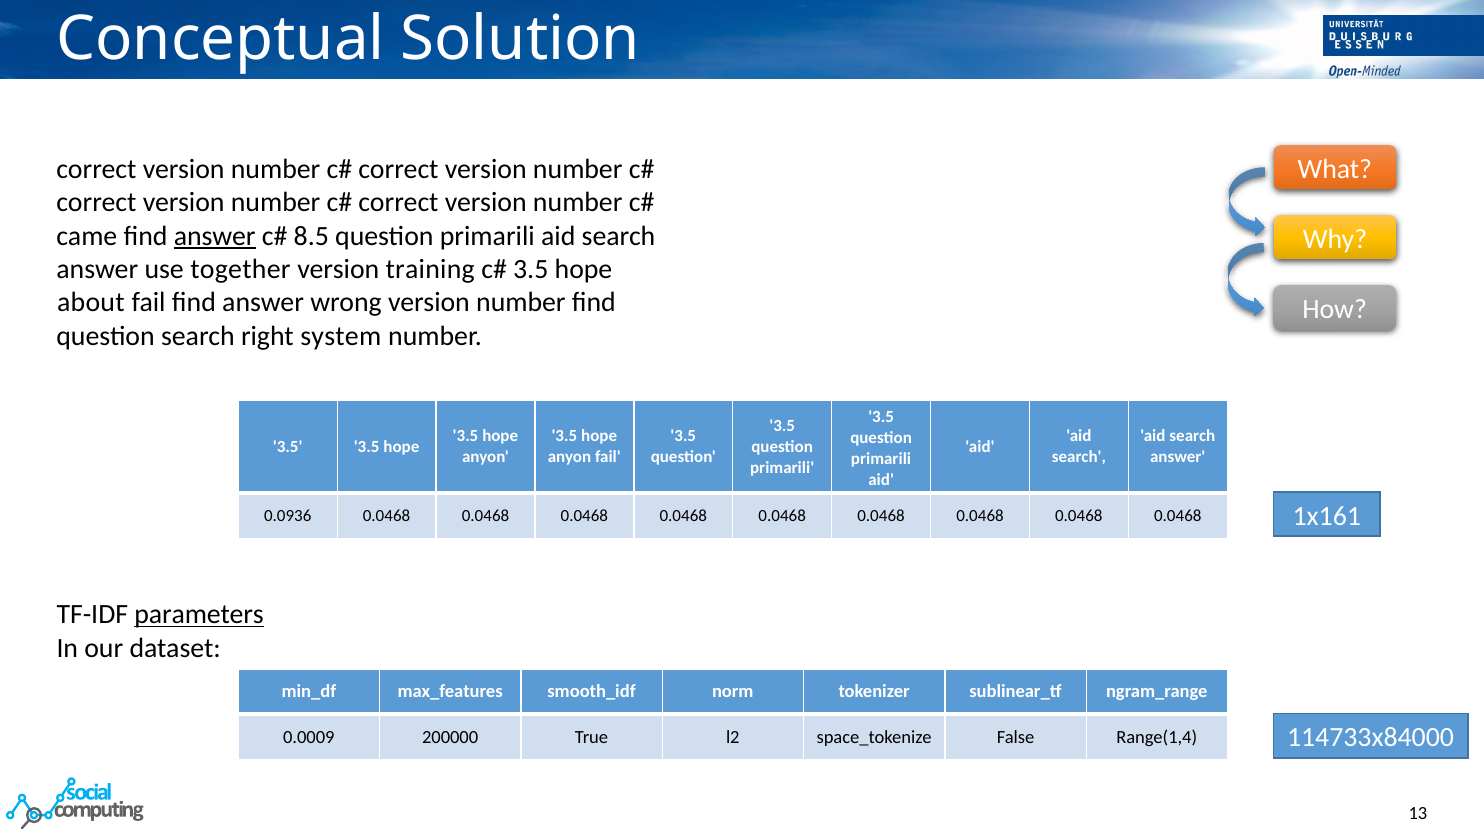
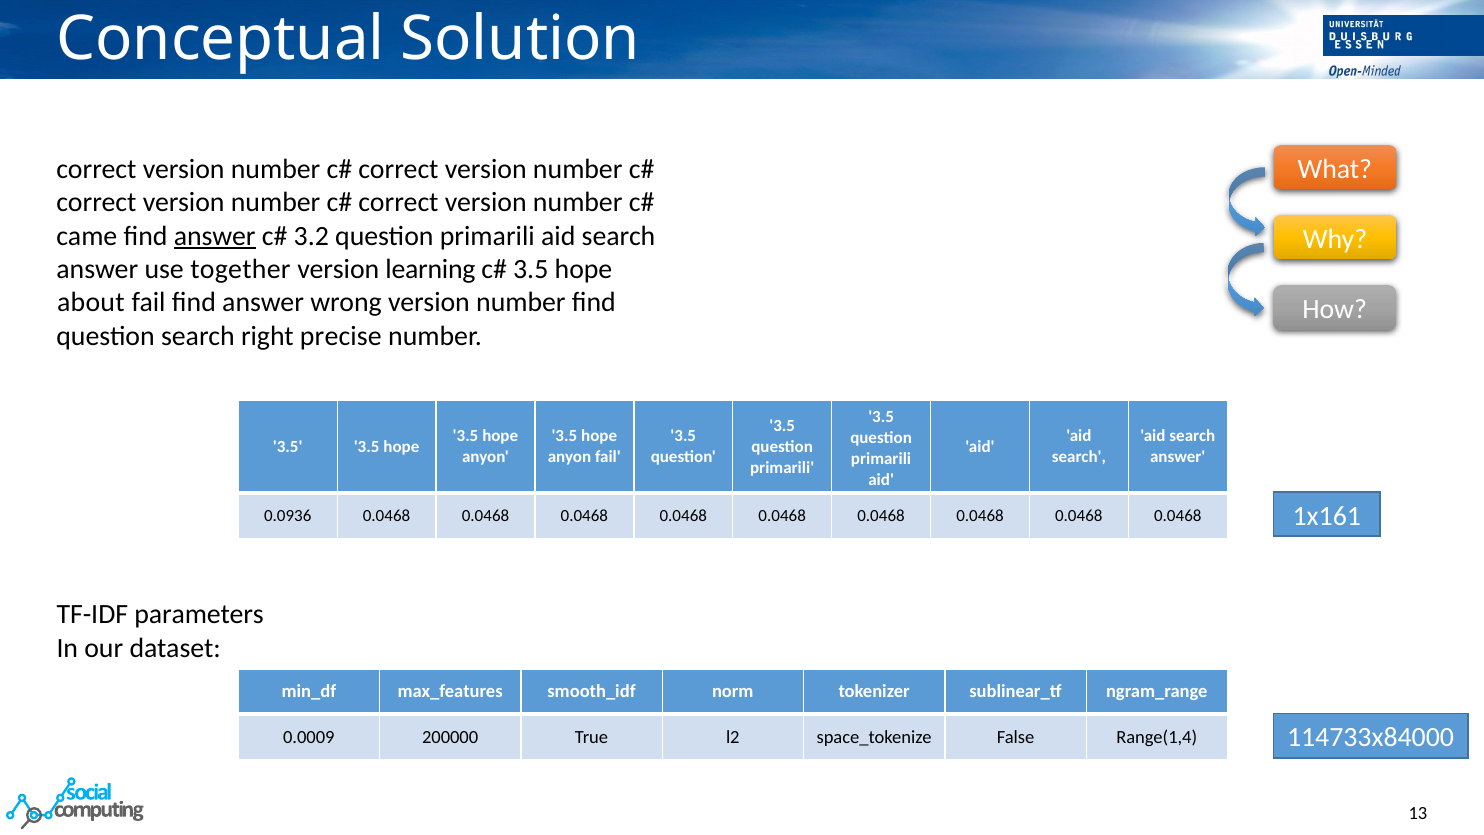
8.5: 8.5 -> 3.2 (311, 236)
training: training -> learning (430, 269)
system: system -> precise (341, 336)
parameters underline: present -> none (199, 614)
